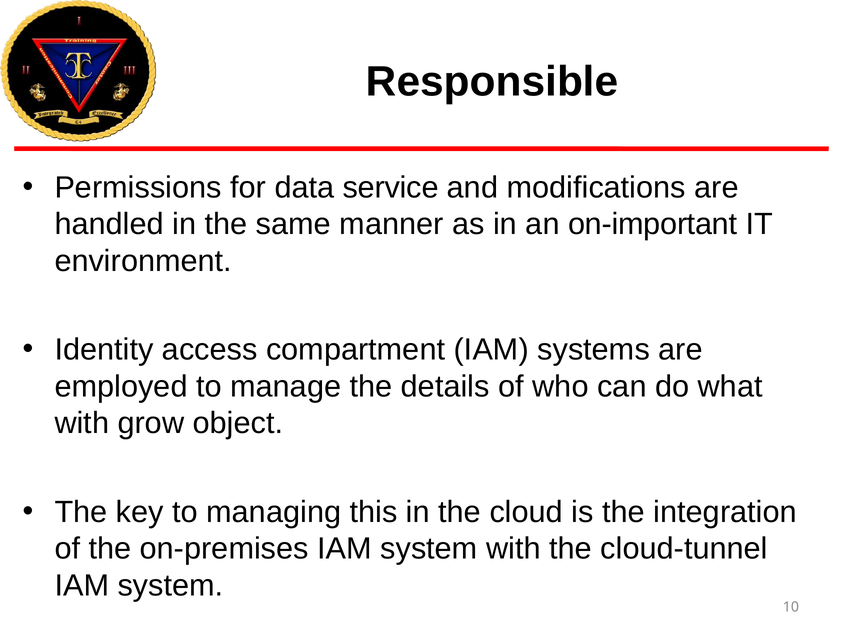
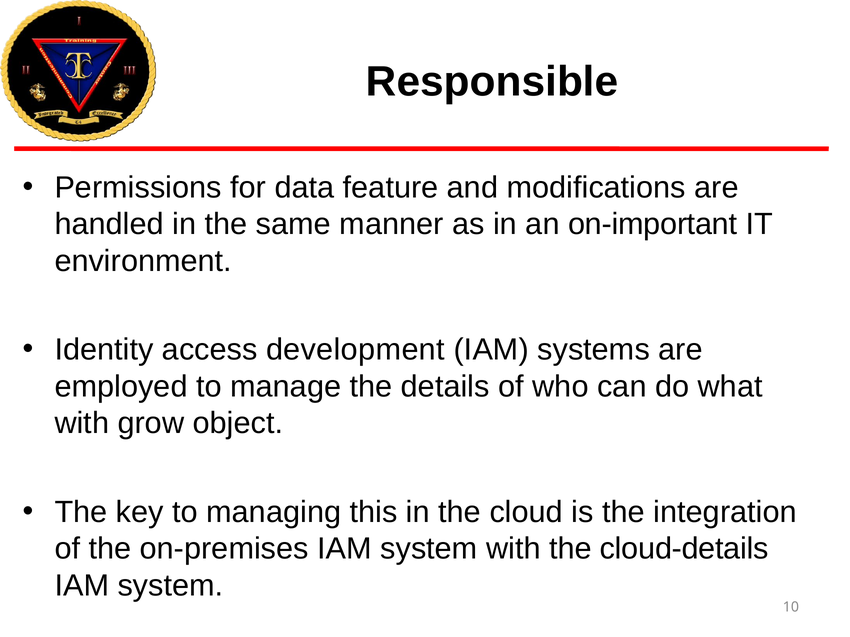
service: service -> feature (391, 188)
compartment: compartment -> development (355, 350)
cloud-tunnel: cloud-tunnel -> cloud-details (684, 549)
